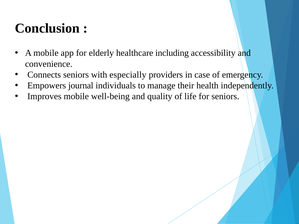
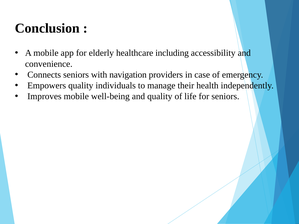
especially: especially -> navigation (128, 75)
Empowers journal: journal -> quality (81, 86)
